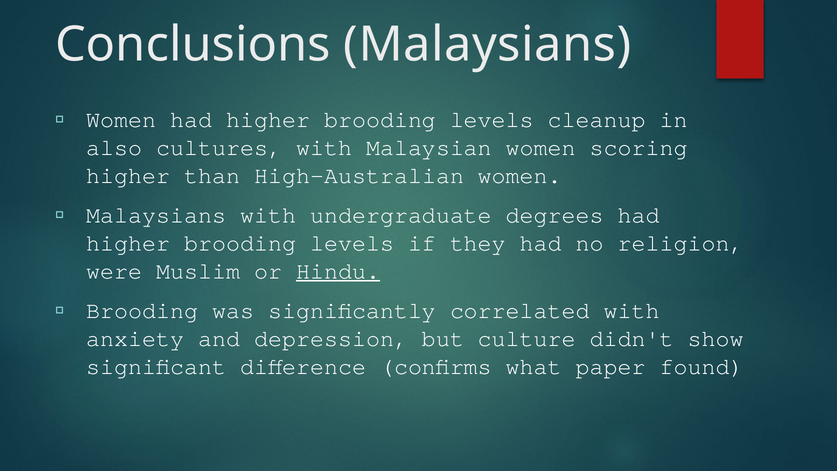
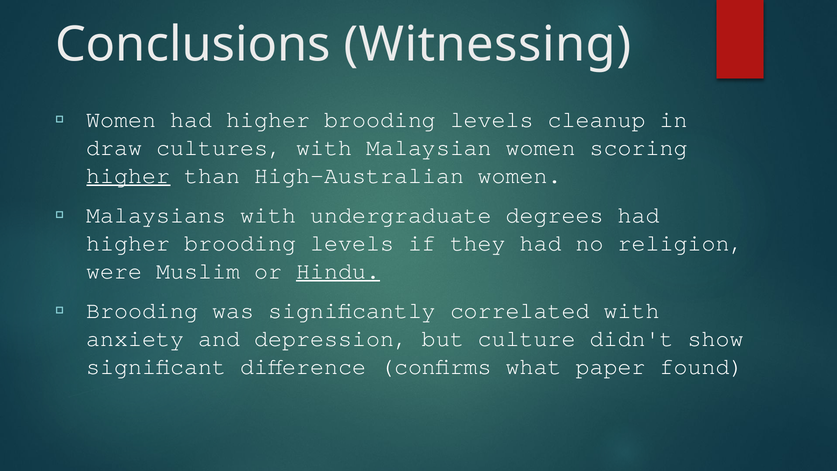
Conclusions Malaysians: Malaysians -> Witnessing (487, 44)
also: also -> draw (114, 147)
higher underline: none -> present (128, 175)
